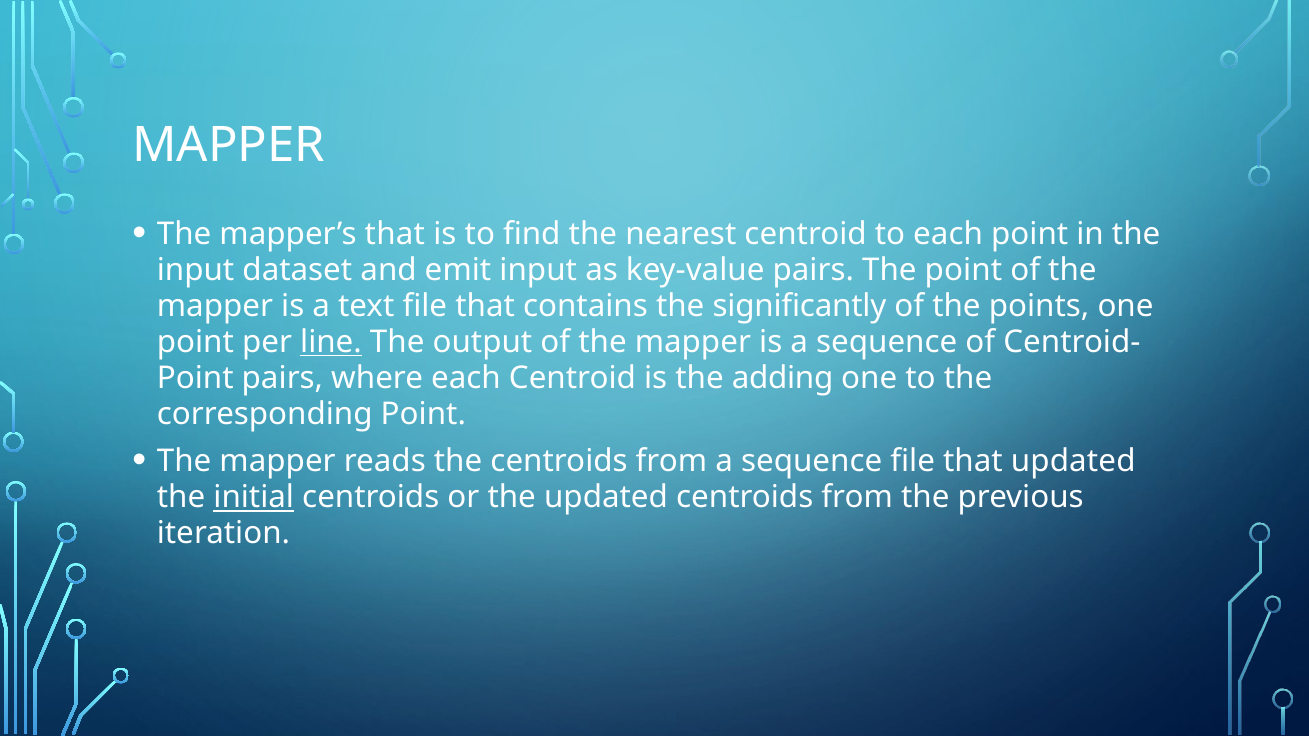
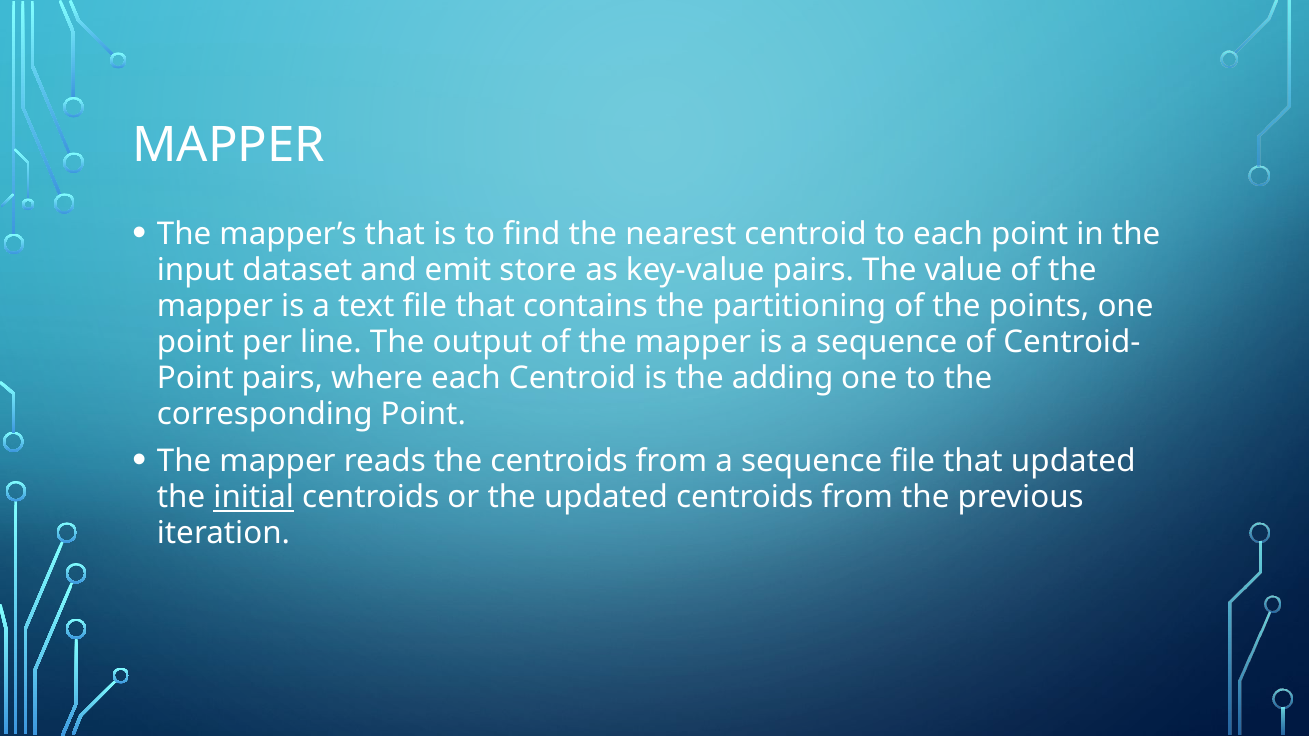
emit input: input -> store (538, 270)
The point: point -> value (964, 270)
significantly: significantly -> partitioning (799, 306)
line underline: present -> none (331, 342)
